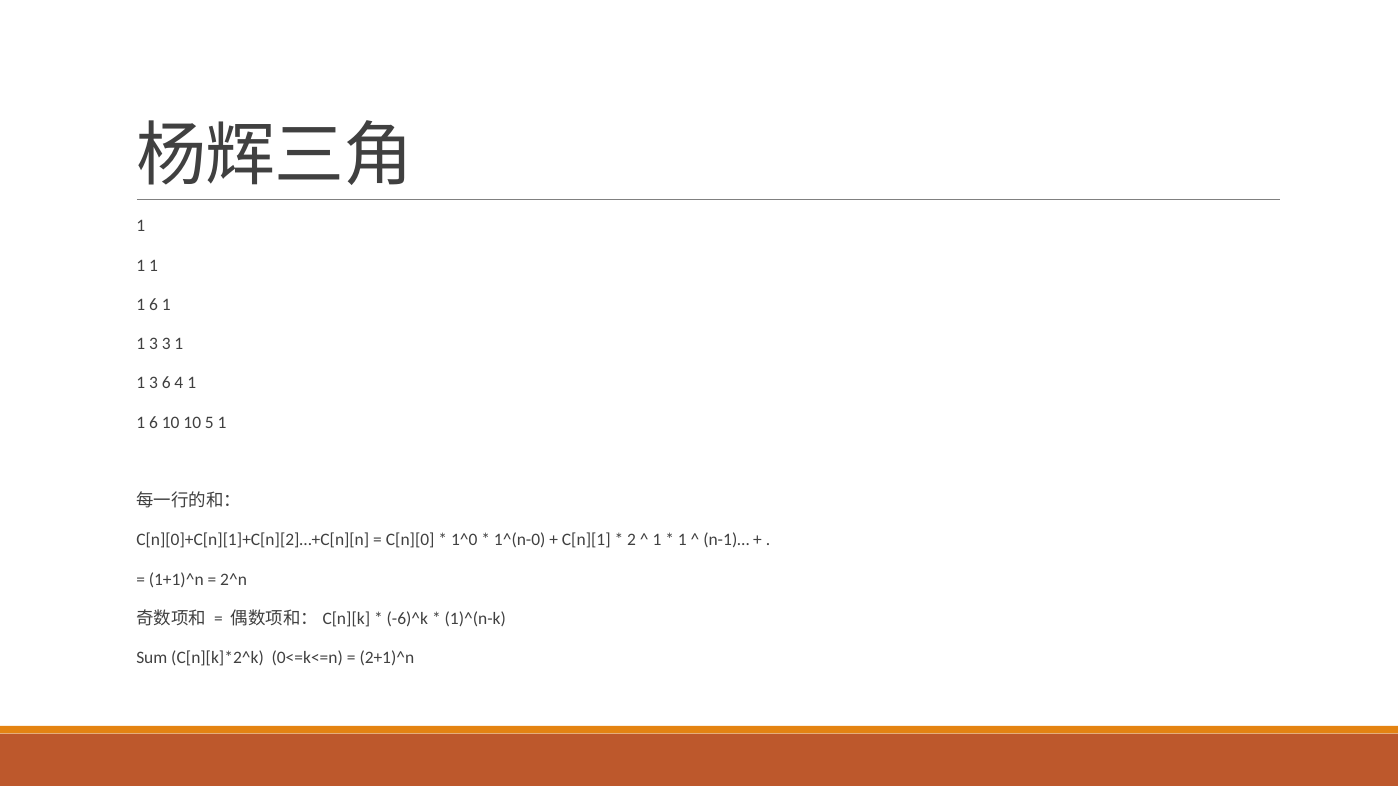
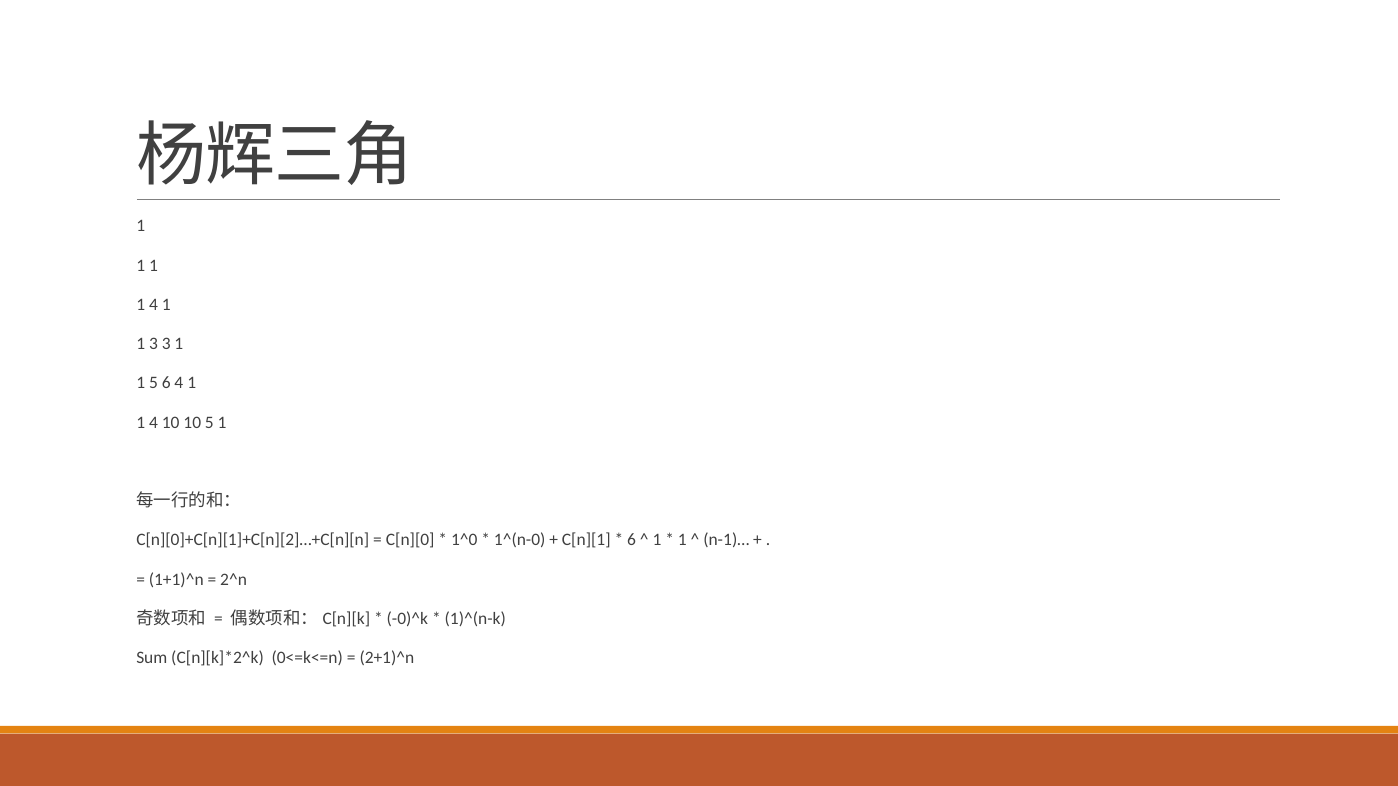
6: 6 -> 4 (153, 305)
3: 3 -> 5 (153, 383)
6: 6 -> 4 (153, 423)
2: 2 -> 6 (632, 540)
-6)^k: -6)^k -> -0)^k (407, 619)
